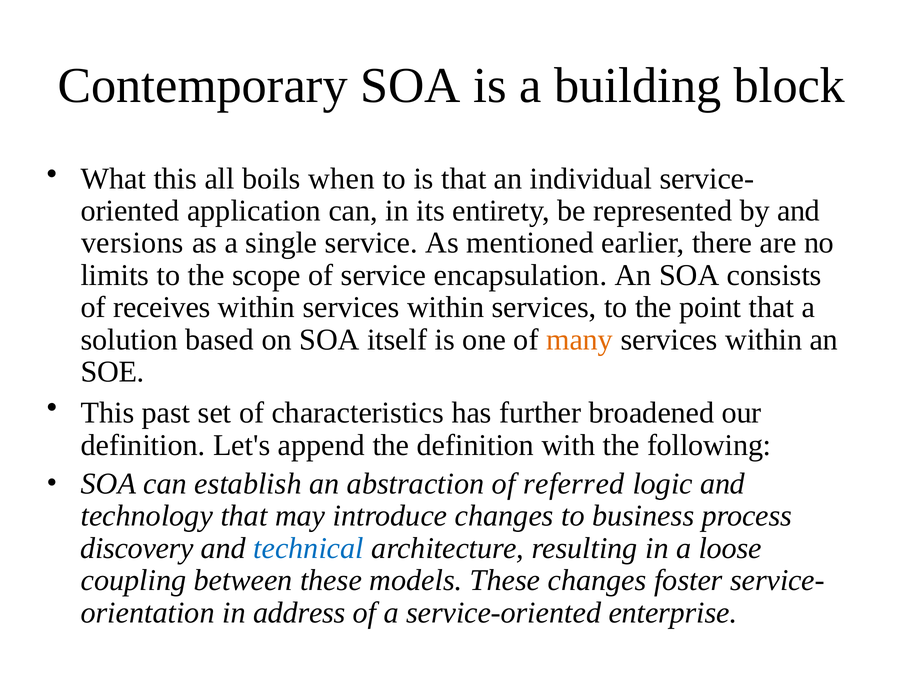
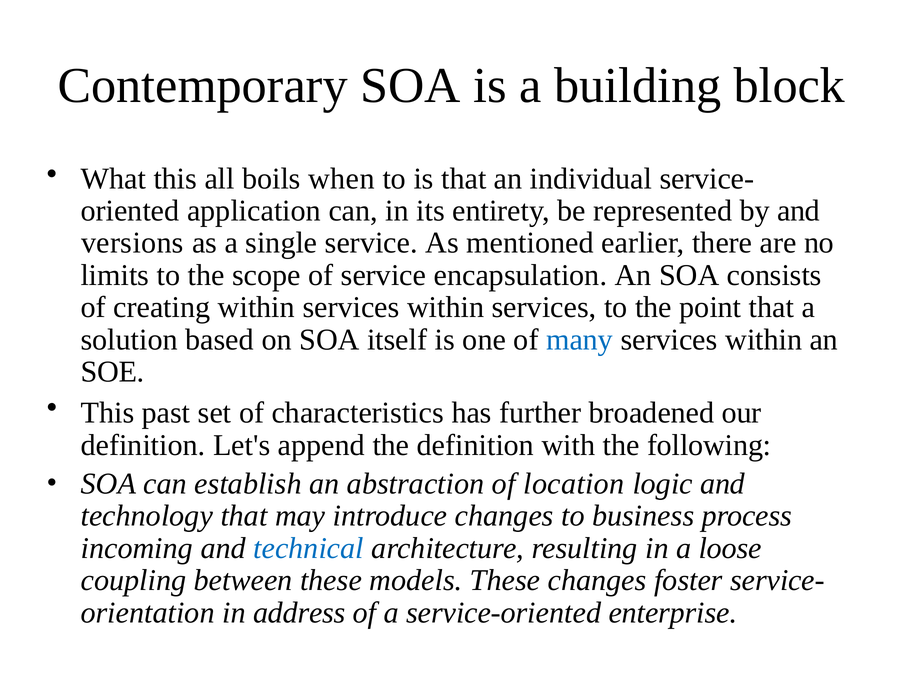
receives: receives -> creating (162, 307)
many colour: orange -> blue (580, 340)
referred: referred -> location (574, 484)
discovery: discovery -> incoming (137, 548)
